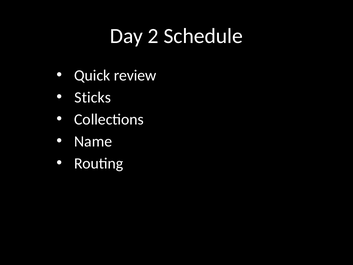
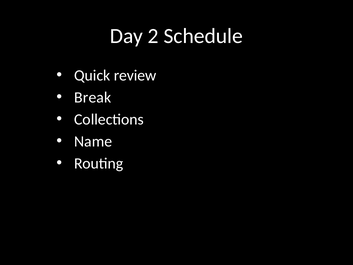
Sticks: Sticks -> Break (93, 97)
